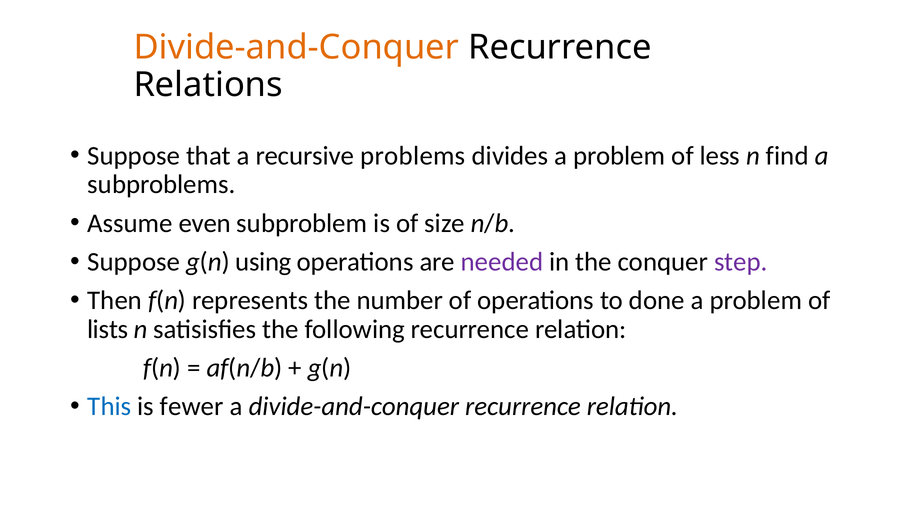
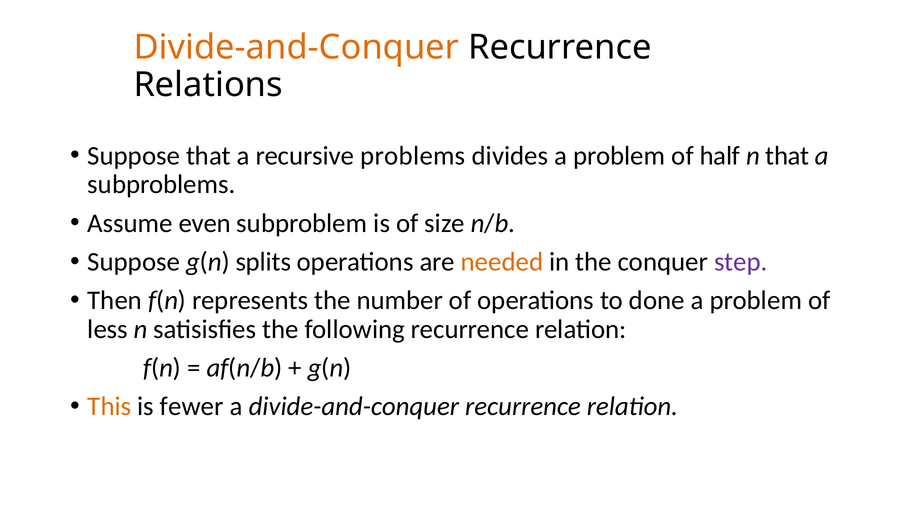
less: less -> half (720, 156)
n find: find -> that (787, 156)
using: using -> splits (263, 262)
needed colour: purple -> orange (502, 262)
lists: lists -> less (108, 329)
This colour: blue -> orange (109, 406)
